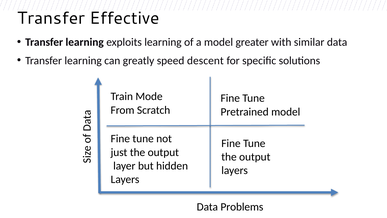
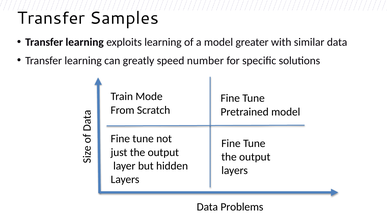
Effective: Effective -> Samples (124, 18)
descent: descent -> number (205, 61)
